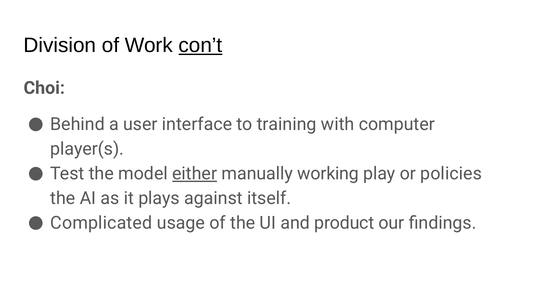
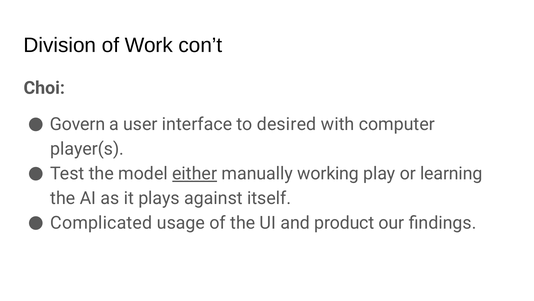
con’t underline: present -> none (200, 45)
Behind: Behind -> Govern (78, 124)
training: training -> desired (287, 124)
policies: policies -> learning (451, 173)
